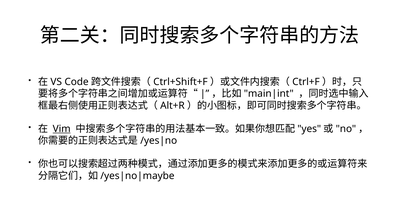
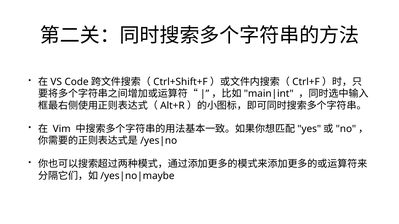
Vim underline: present -> none (62, 129)
